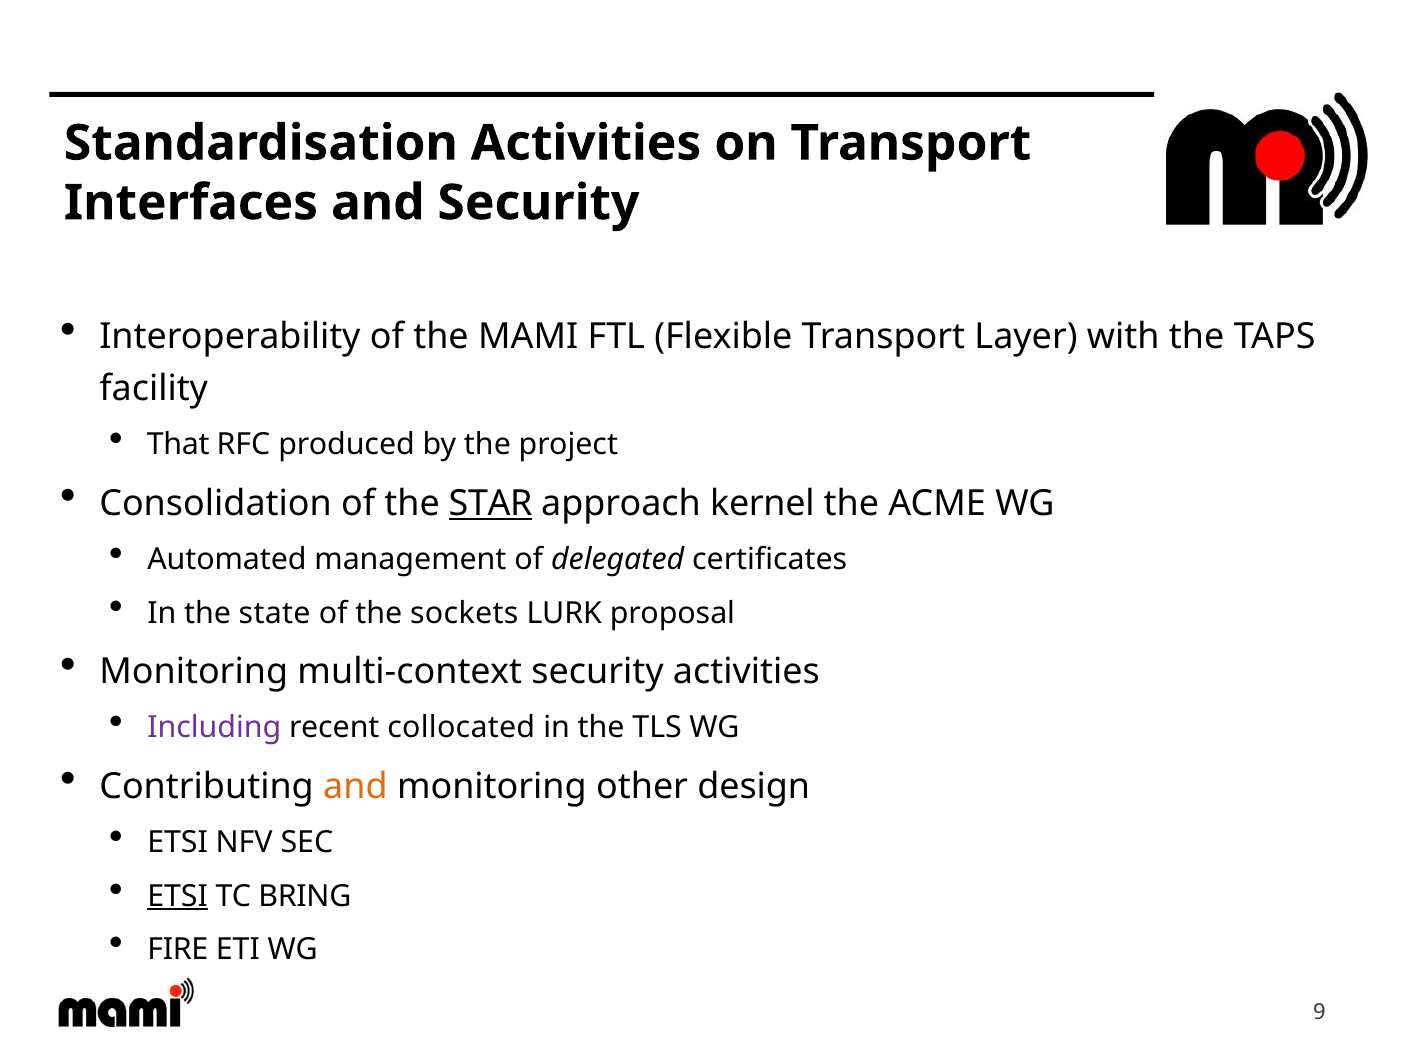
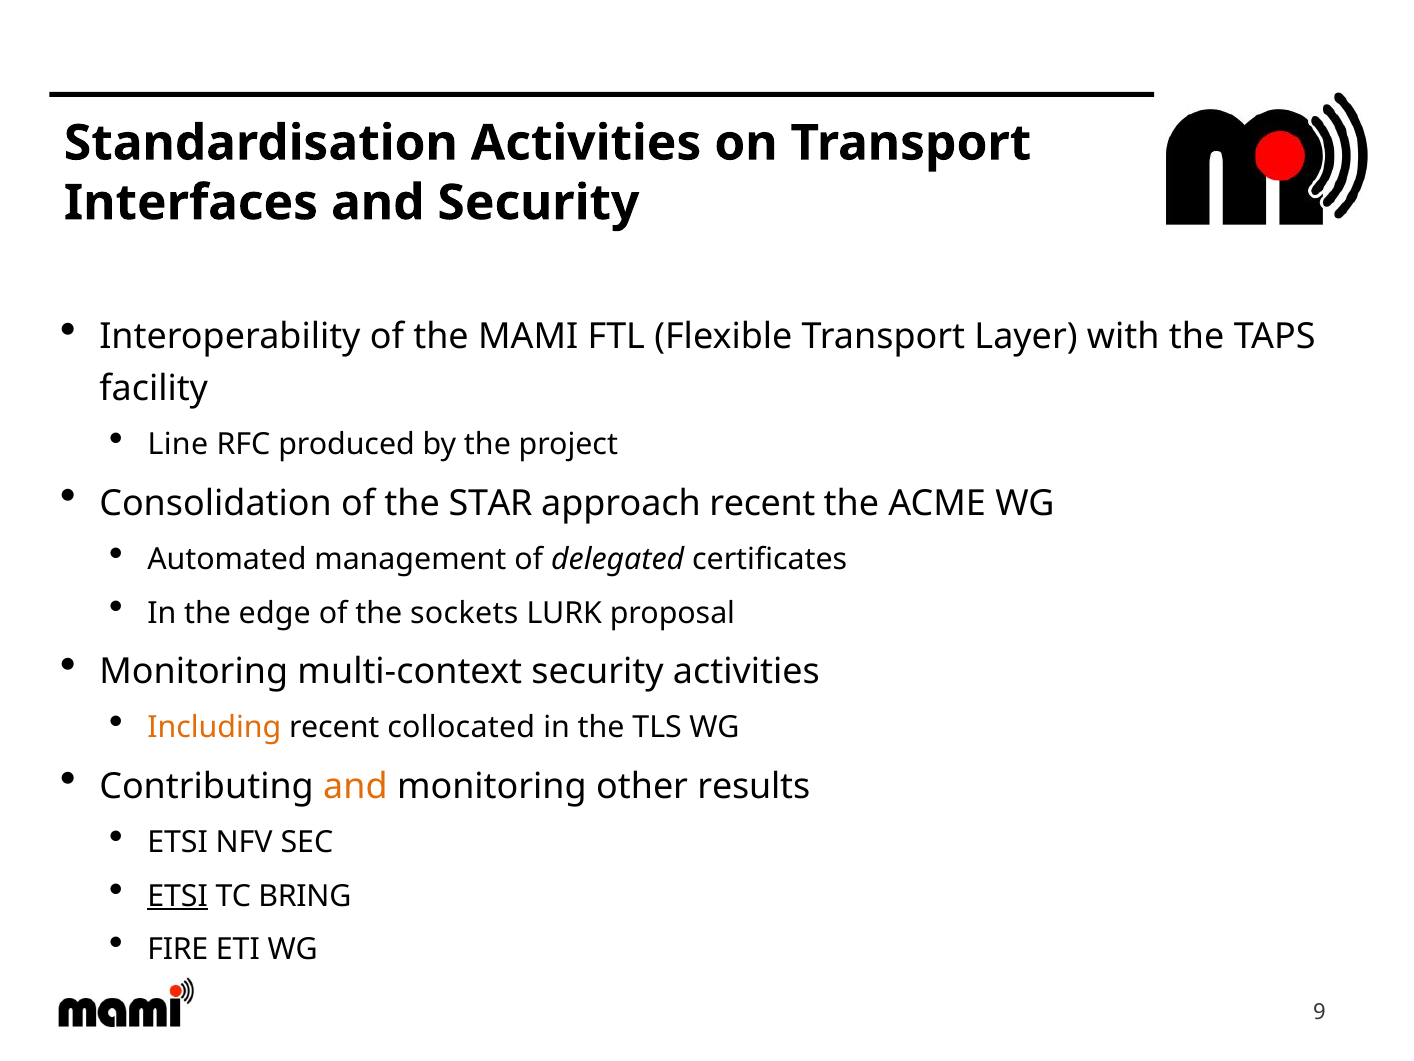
That: That -> Line (178, 445)
STAR underline: present -> none (491, 503)
approach kernel: kernel -> recent (762, 503)
state: state -> edge (275, 613)
Including colour: purple -> orange (214, 728)
design: design -> results (754, 786)
